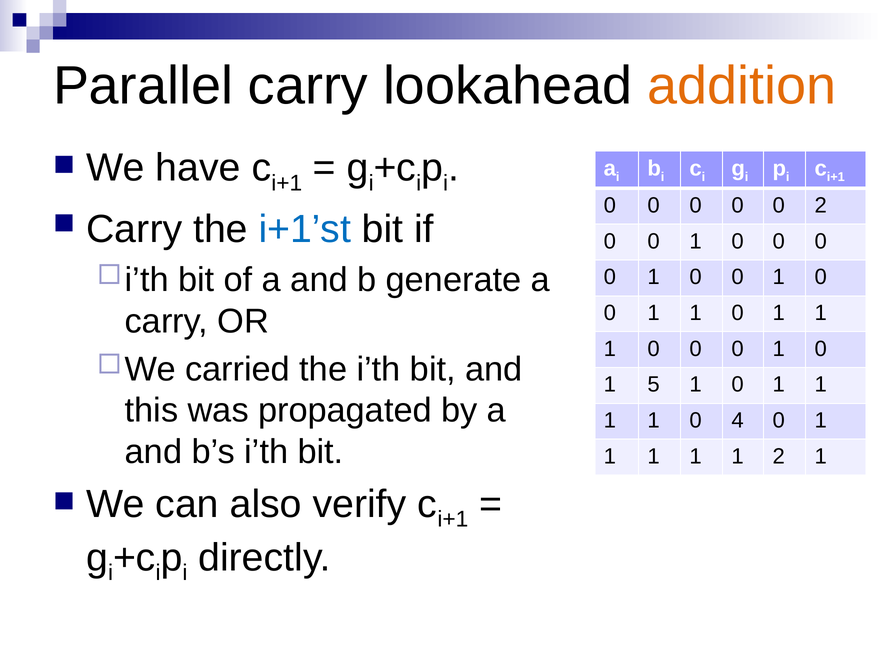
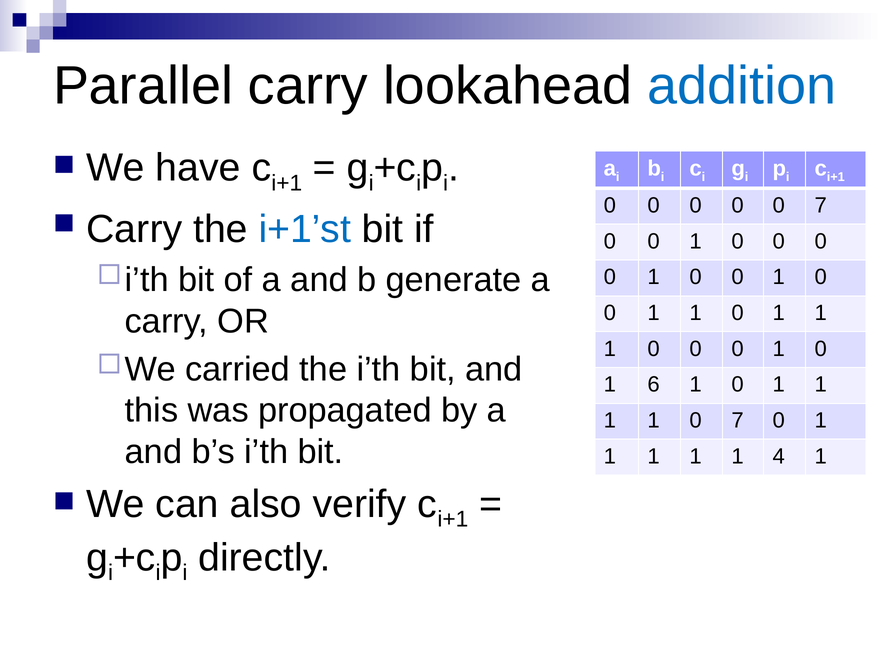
addition colour: orange -> blue (742, 86)
0 0 2: 2 -> 7 (821, 205)
5: 5 -> 6 (654, 385)
1 0 4: 4 -> 7 (738, 421)
1 2: 2 -> 4 (779, 456)
